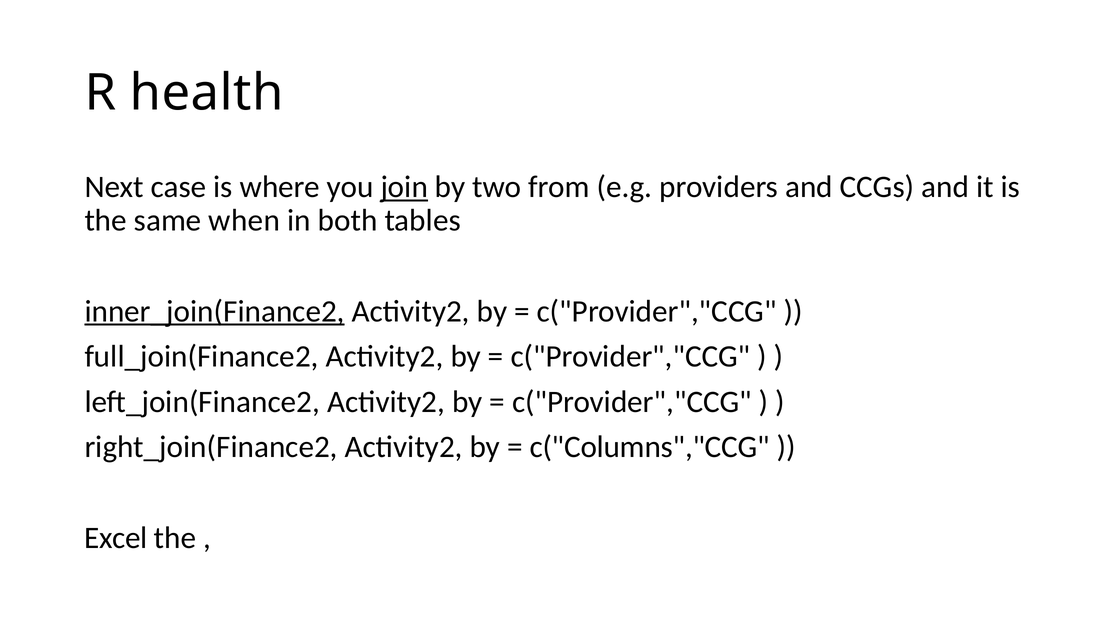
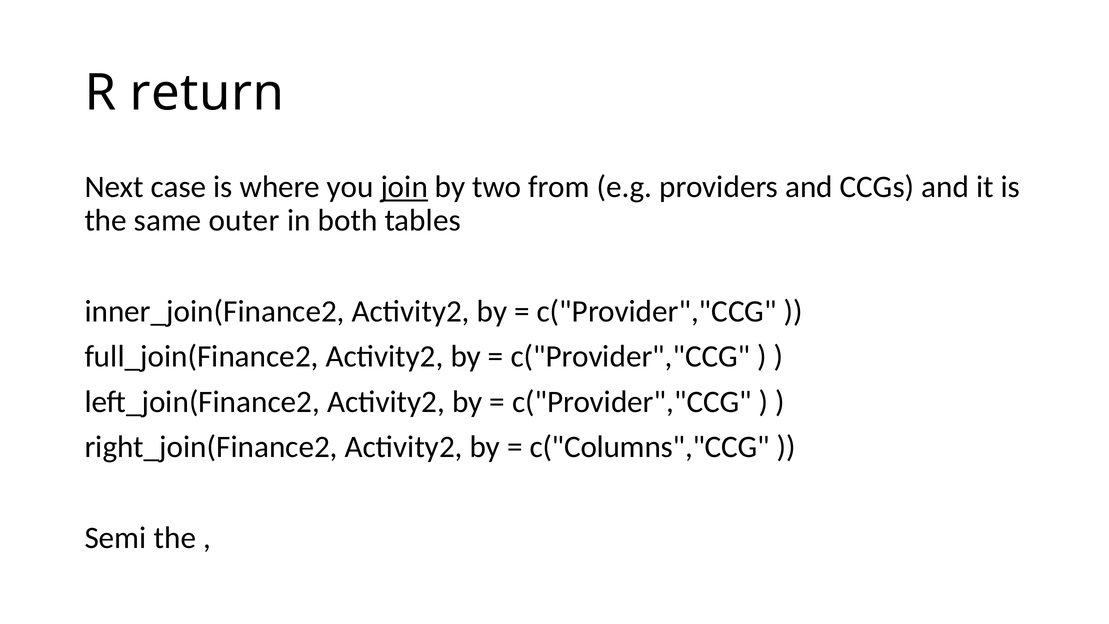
health: health -> return (207, 93)
when: when -> outer (244, 221)
inner_join(Finance2 underline: present -> none (215, 311)
Excel: Excel -> Semi (116, 538)
